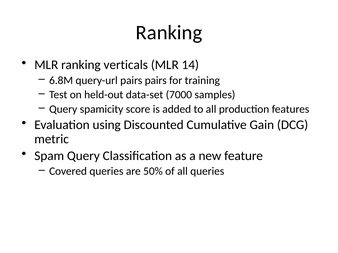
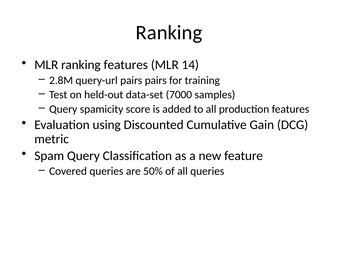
ranking verticals: verticals -> features (126, 65)
6.8M: 6.8M -> 2.8M (61, 80)
